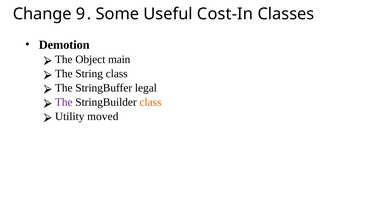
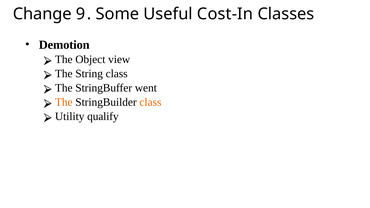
main: main -> view (119, 60)
legal: legal -> went (146, 88)
The colour: purple -> orange (64, 102)
moved: moved -> qualify (103, 116)
